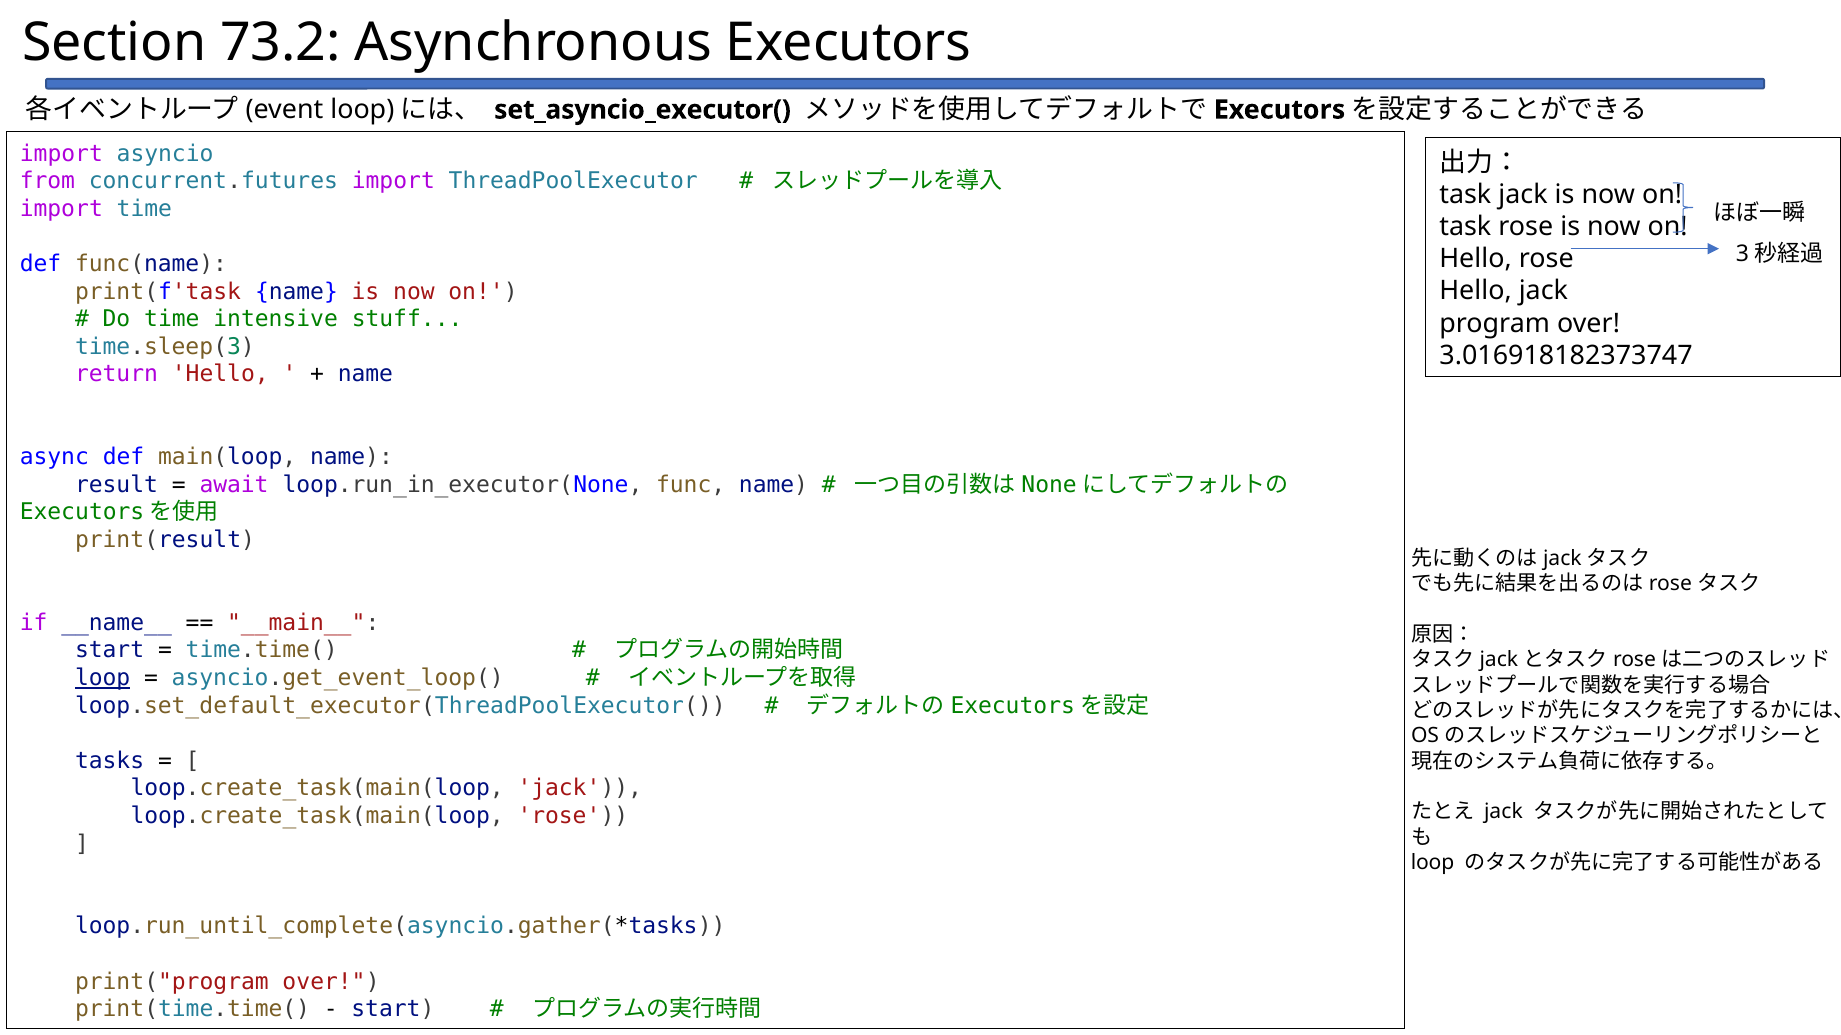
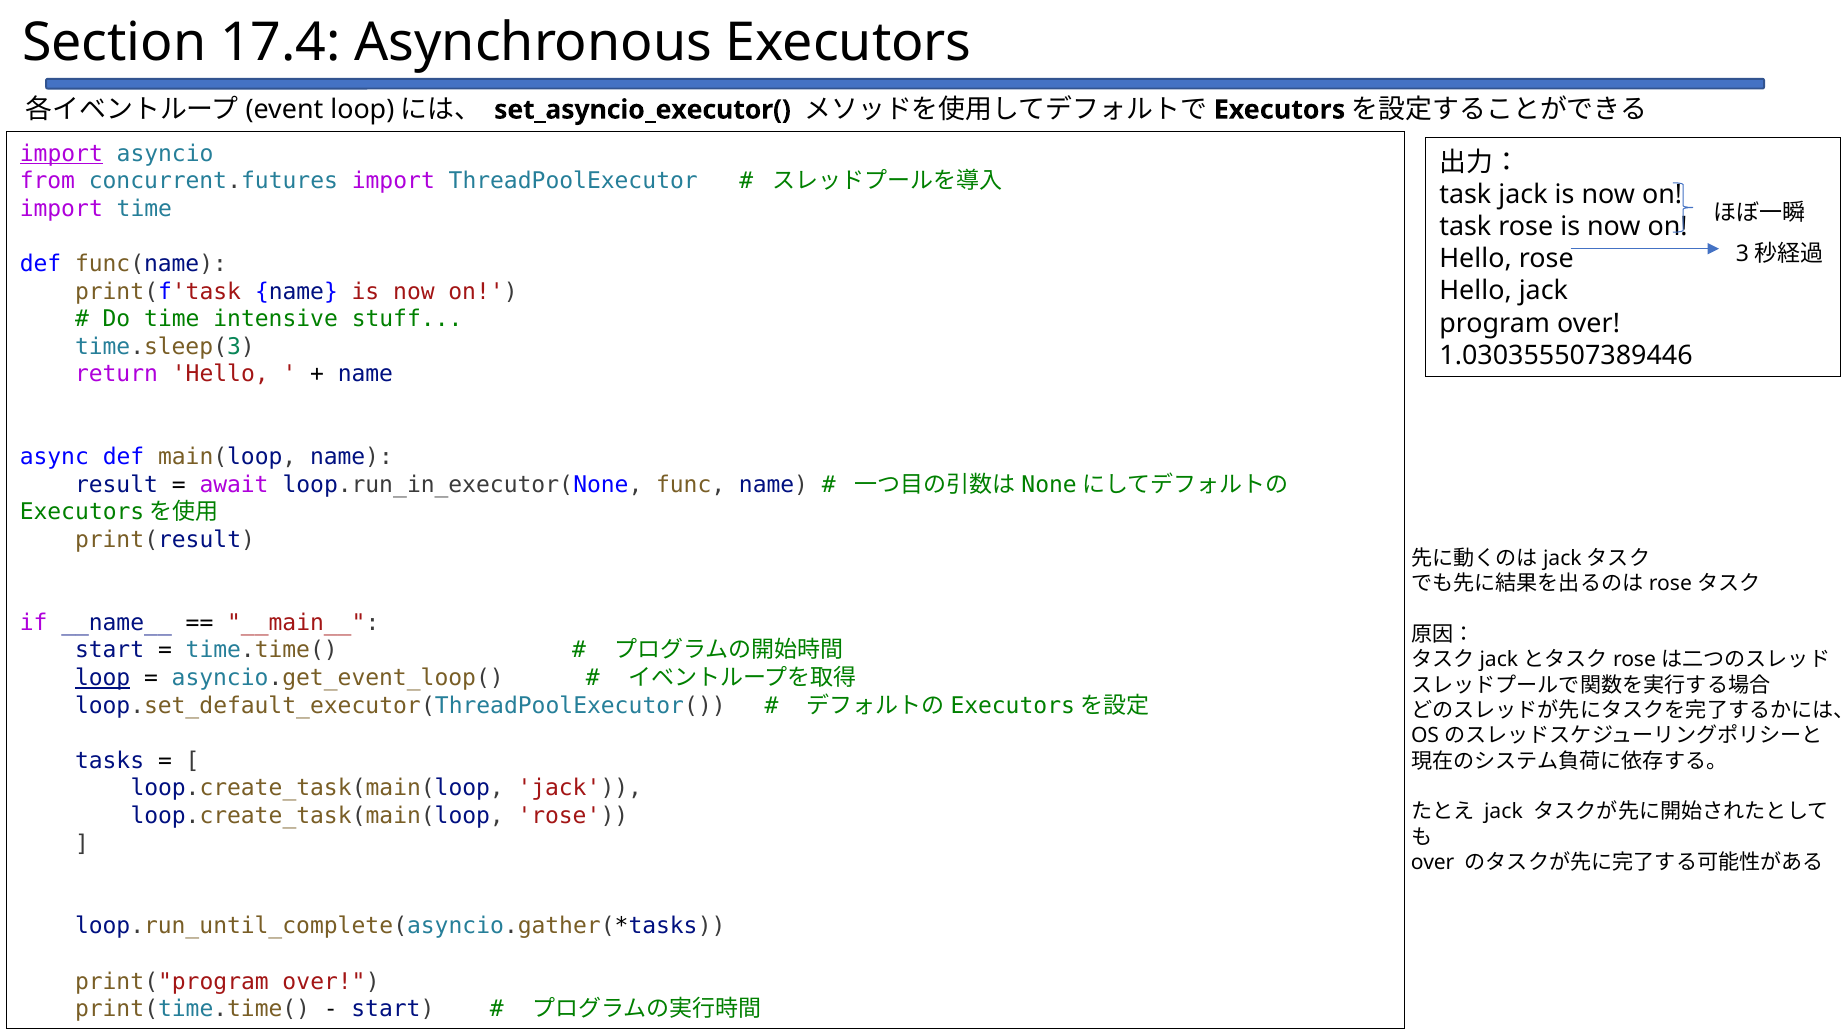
73.2: 73.2 -> 17.4 (280, 43)
import underline: none -> present (61, 154)
3.016918182373747: 3.016918182373747 -> 1.030355507389446 (1566, 356)
loop: loop -> over (1433, 863)
